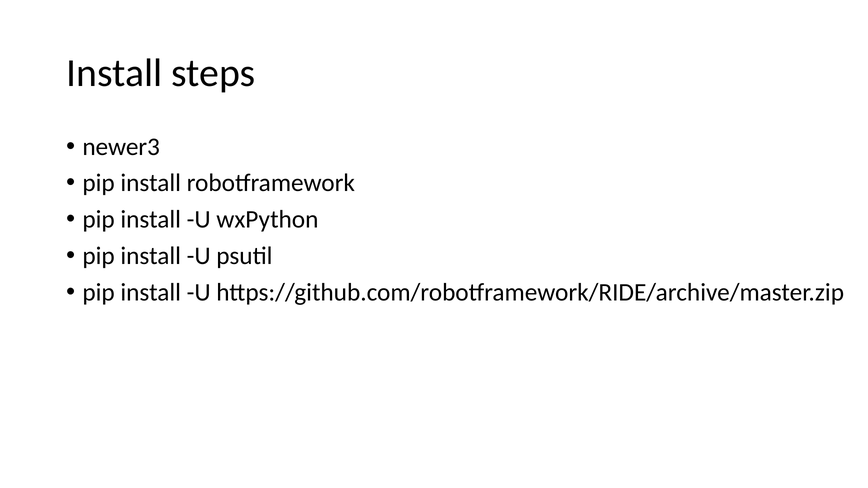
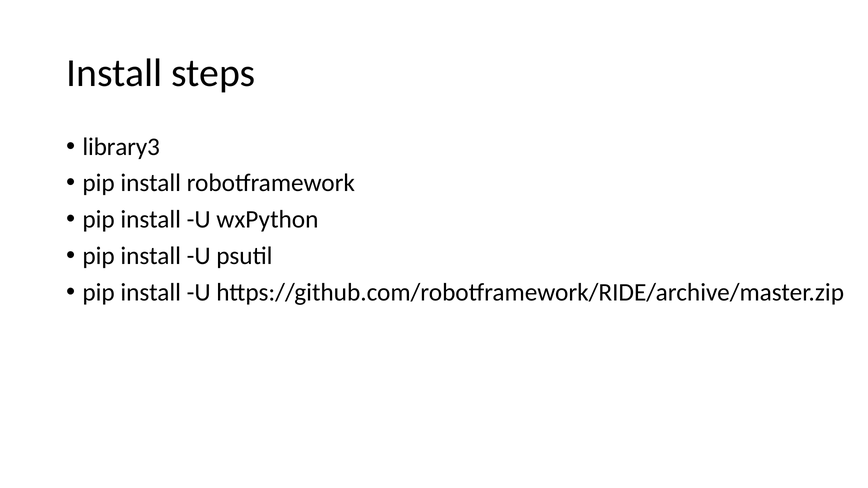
newer3: newer3 -> library3 (121, 147)
